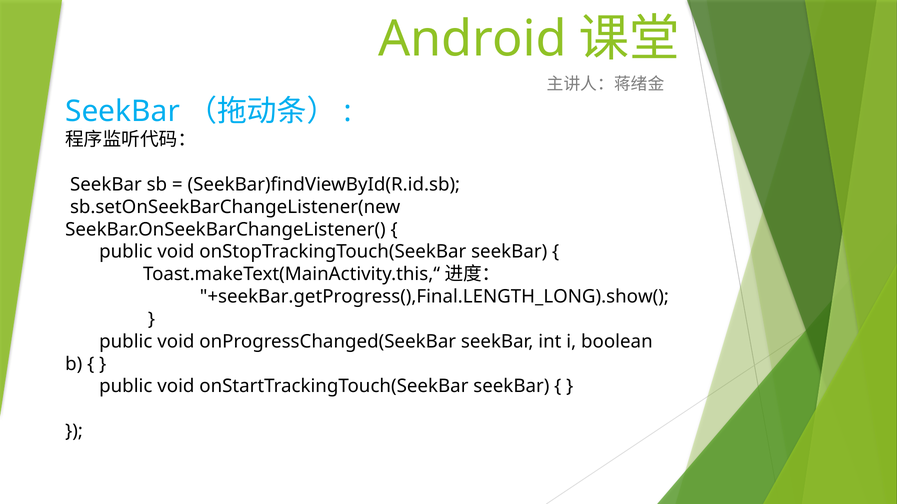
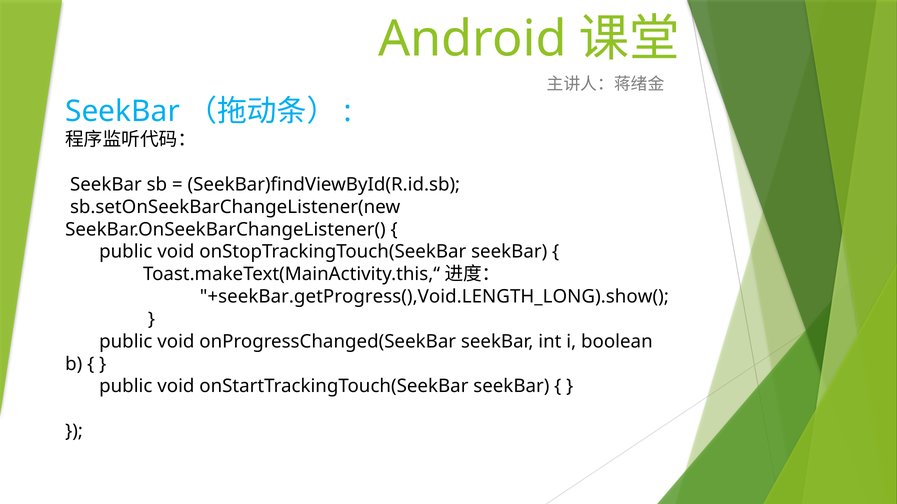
+seekBar.getProgress(),Final.LENGTH_LONG).show(: +seekBar.getProgress(),Final.LENGTH_LONG).show( -> +seekBar.getProgress(),Void.LENGTH_LONG).show( (434, 297)
